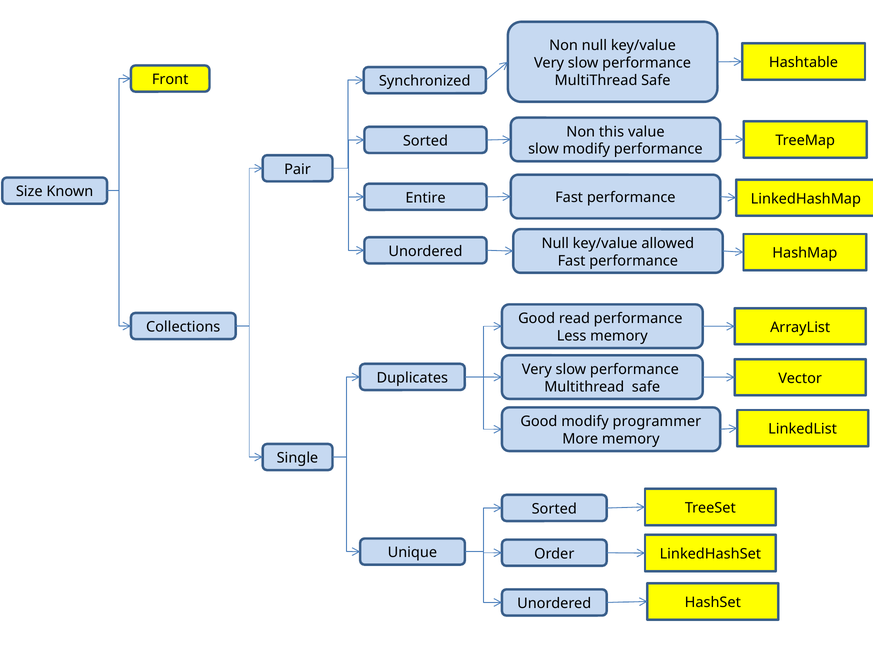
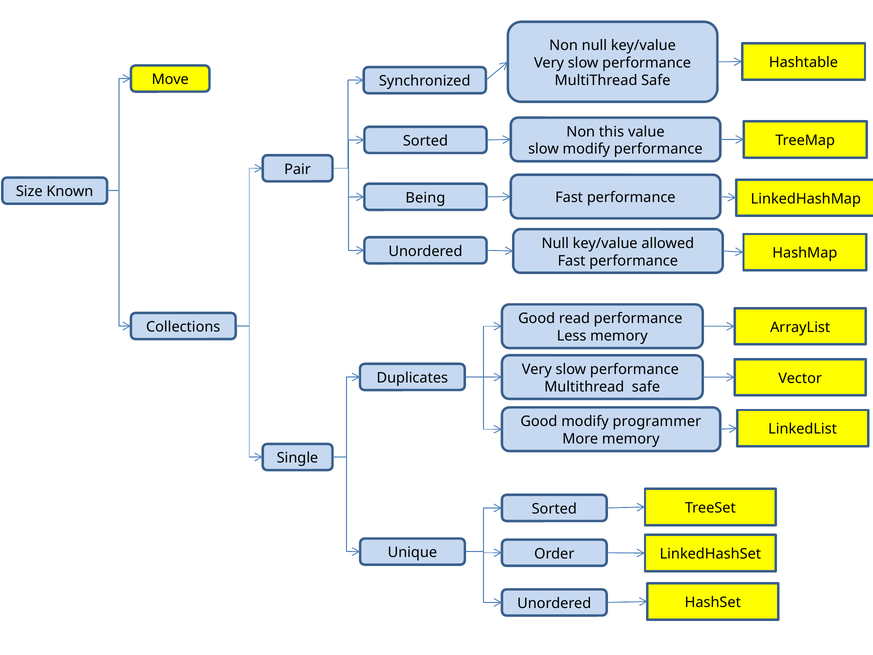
Front: Front -> Move (170, 80)
Entire: Entire -> Being (425, 198)
